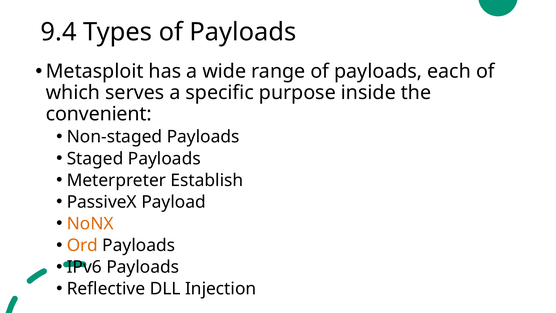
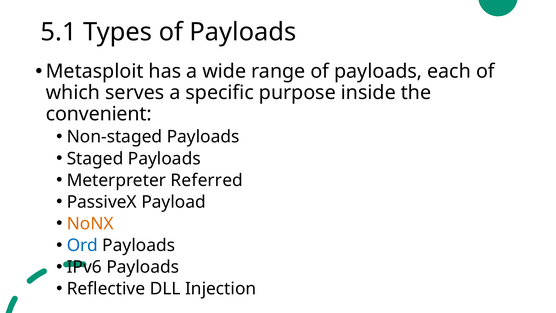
9.4: 9.4 -> 5.1 (59, 32)
Establish: Establish -> Referred (207, 180)
Ord colour: orange -> blue (82, 245)
